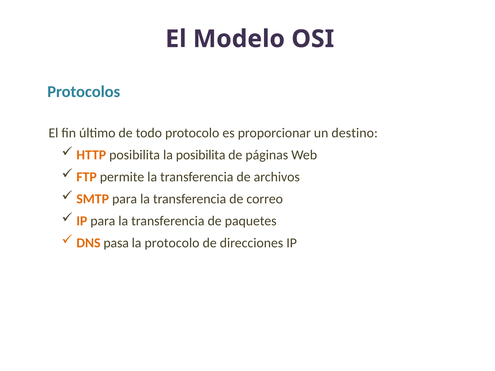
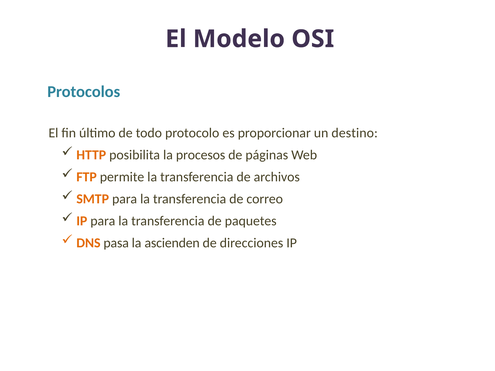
la posibilita: posibilita -> procesos (201, 155)
la protocolo: protocolo -> ascienden (172, 243)
